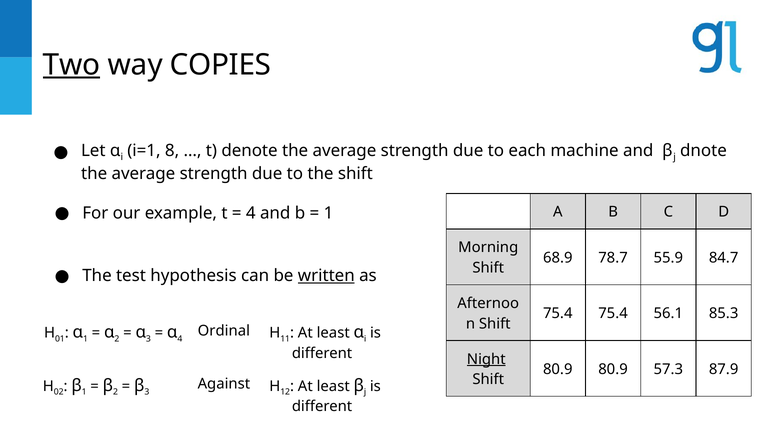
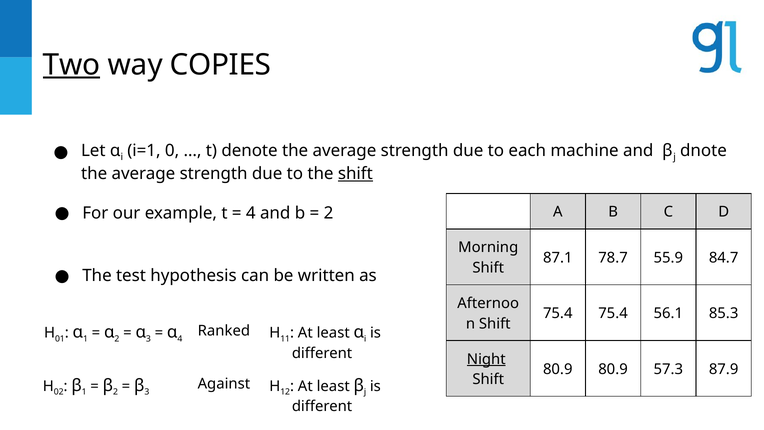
8: 8 -> 0 (172, 150)
shift underline: none -> present (355, 173)
1: 1 -> 2 (329, 213)
68.9: 68.9 -> 87.1 (558, 258)
written underline: present -> none (326, 276)
Ordinal: Ordinal -> Ranked (224, 331)
